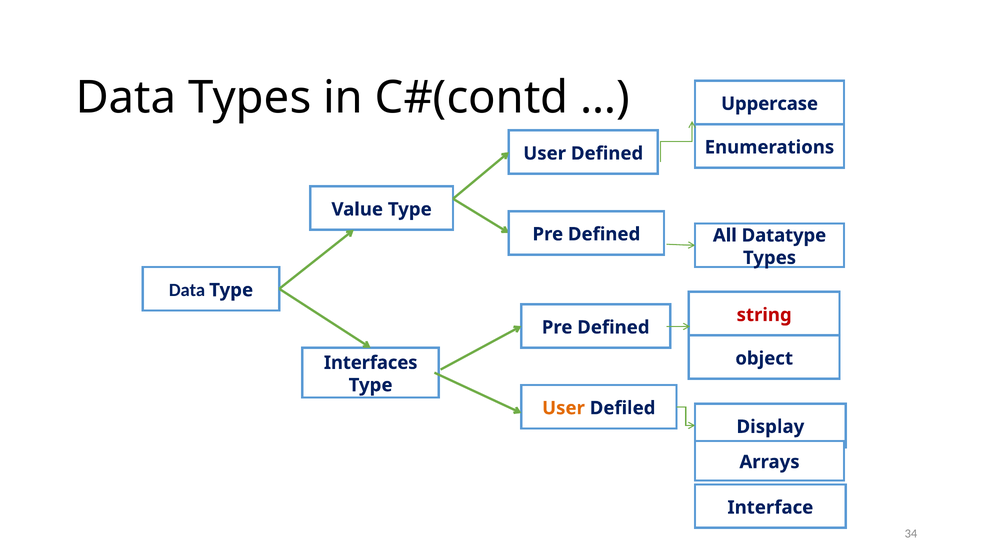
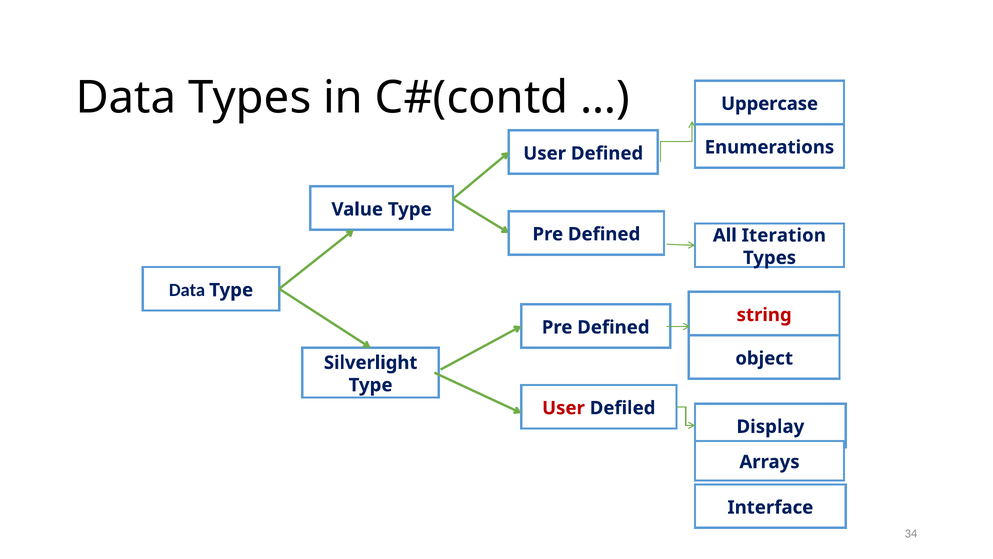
Datatype: Datatype -> Iteration (784, 235)
Interfaces: Interfaces -> Silverlight (371, 362)
User colour: orange -> red (563, 408)
